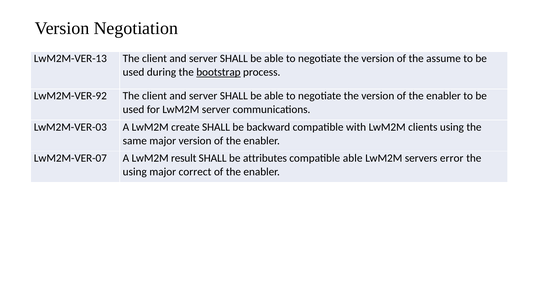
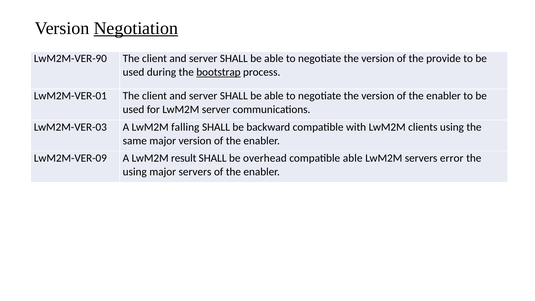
Negotiation underline: none -> present (136, 28)
LwM2M-VER-13: LwM2M-VER-13 -> LwM2M-VER-90 (70, 59)
assume: assume -> provide (444, 59)
LwM2M-VER-92: LwM2M-VER-92 -> LwM2M-VER-01 (70, 96)
create: create -> falling (185, 127)
LwM2M-VER-07: LwM2M-VER-07 -> LwM2M-VER-09 (70, 158)
attributes: attributes -> overhead (265, 158)
major correct: correct -> servers (195, 172)
